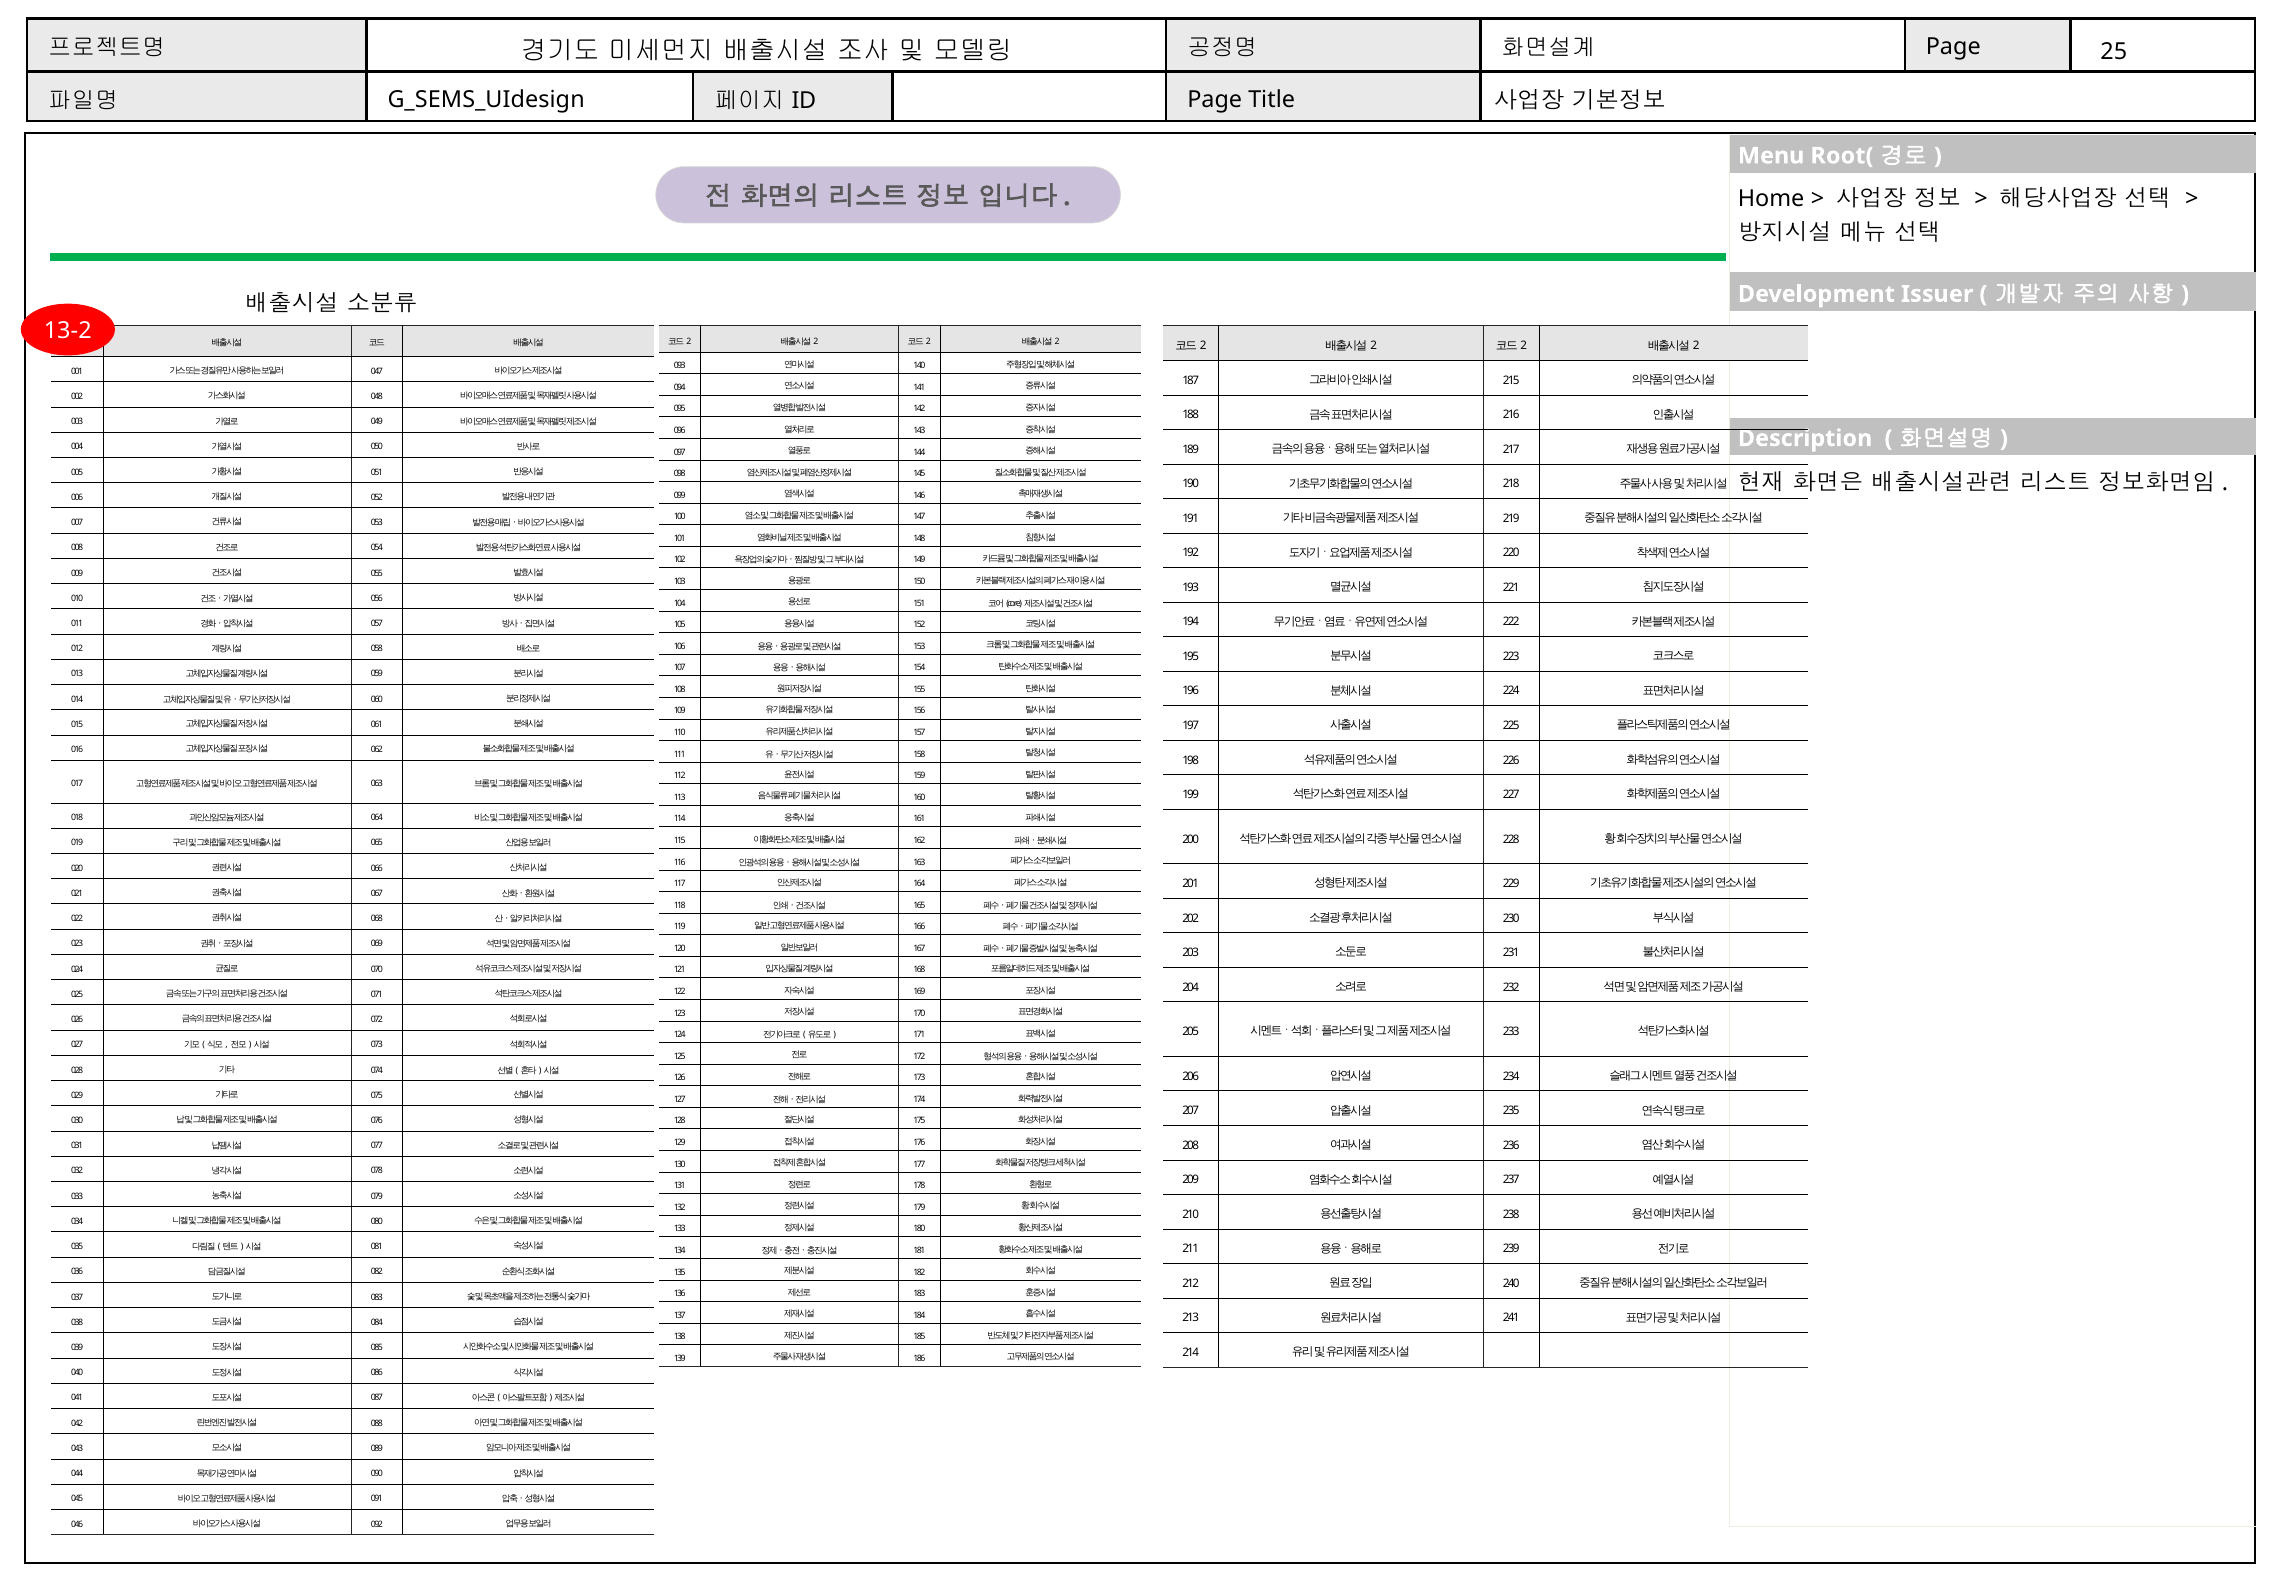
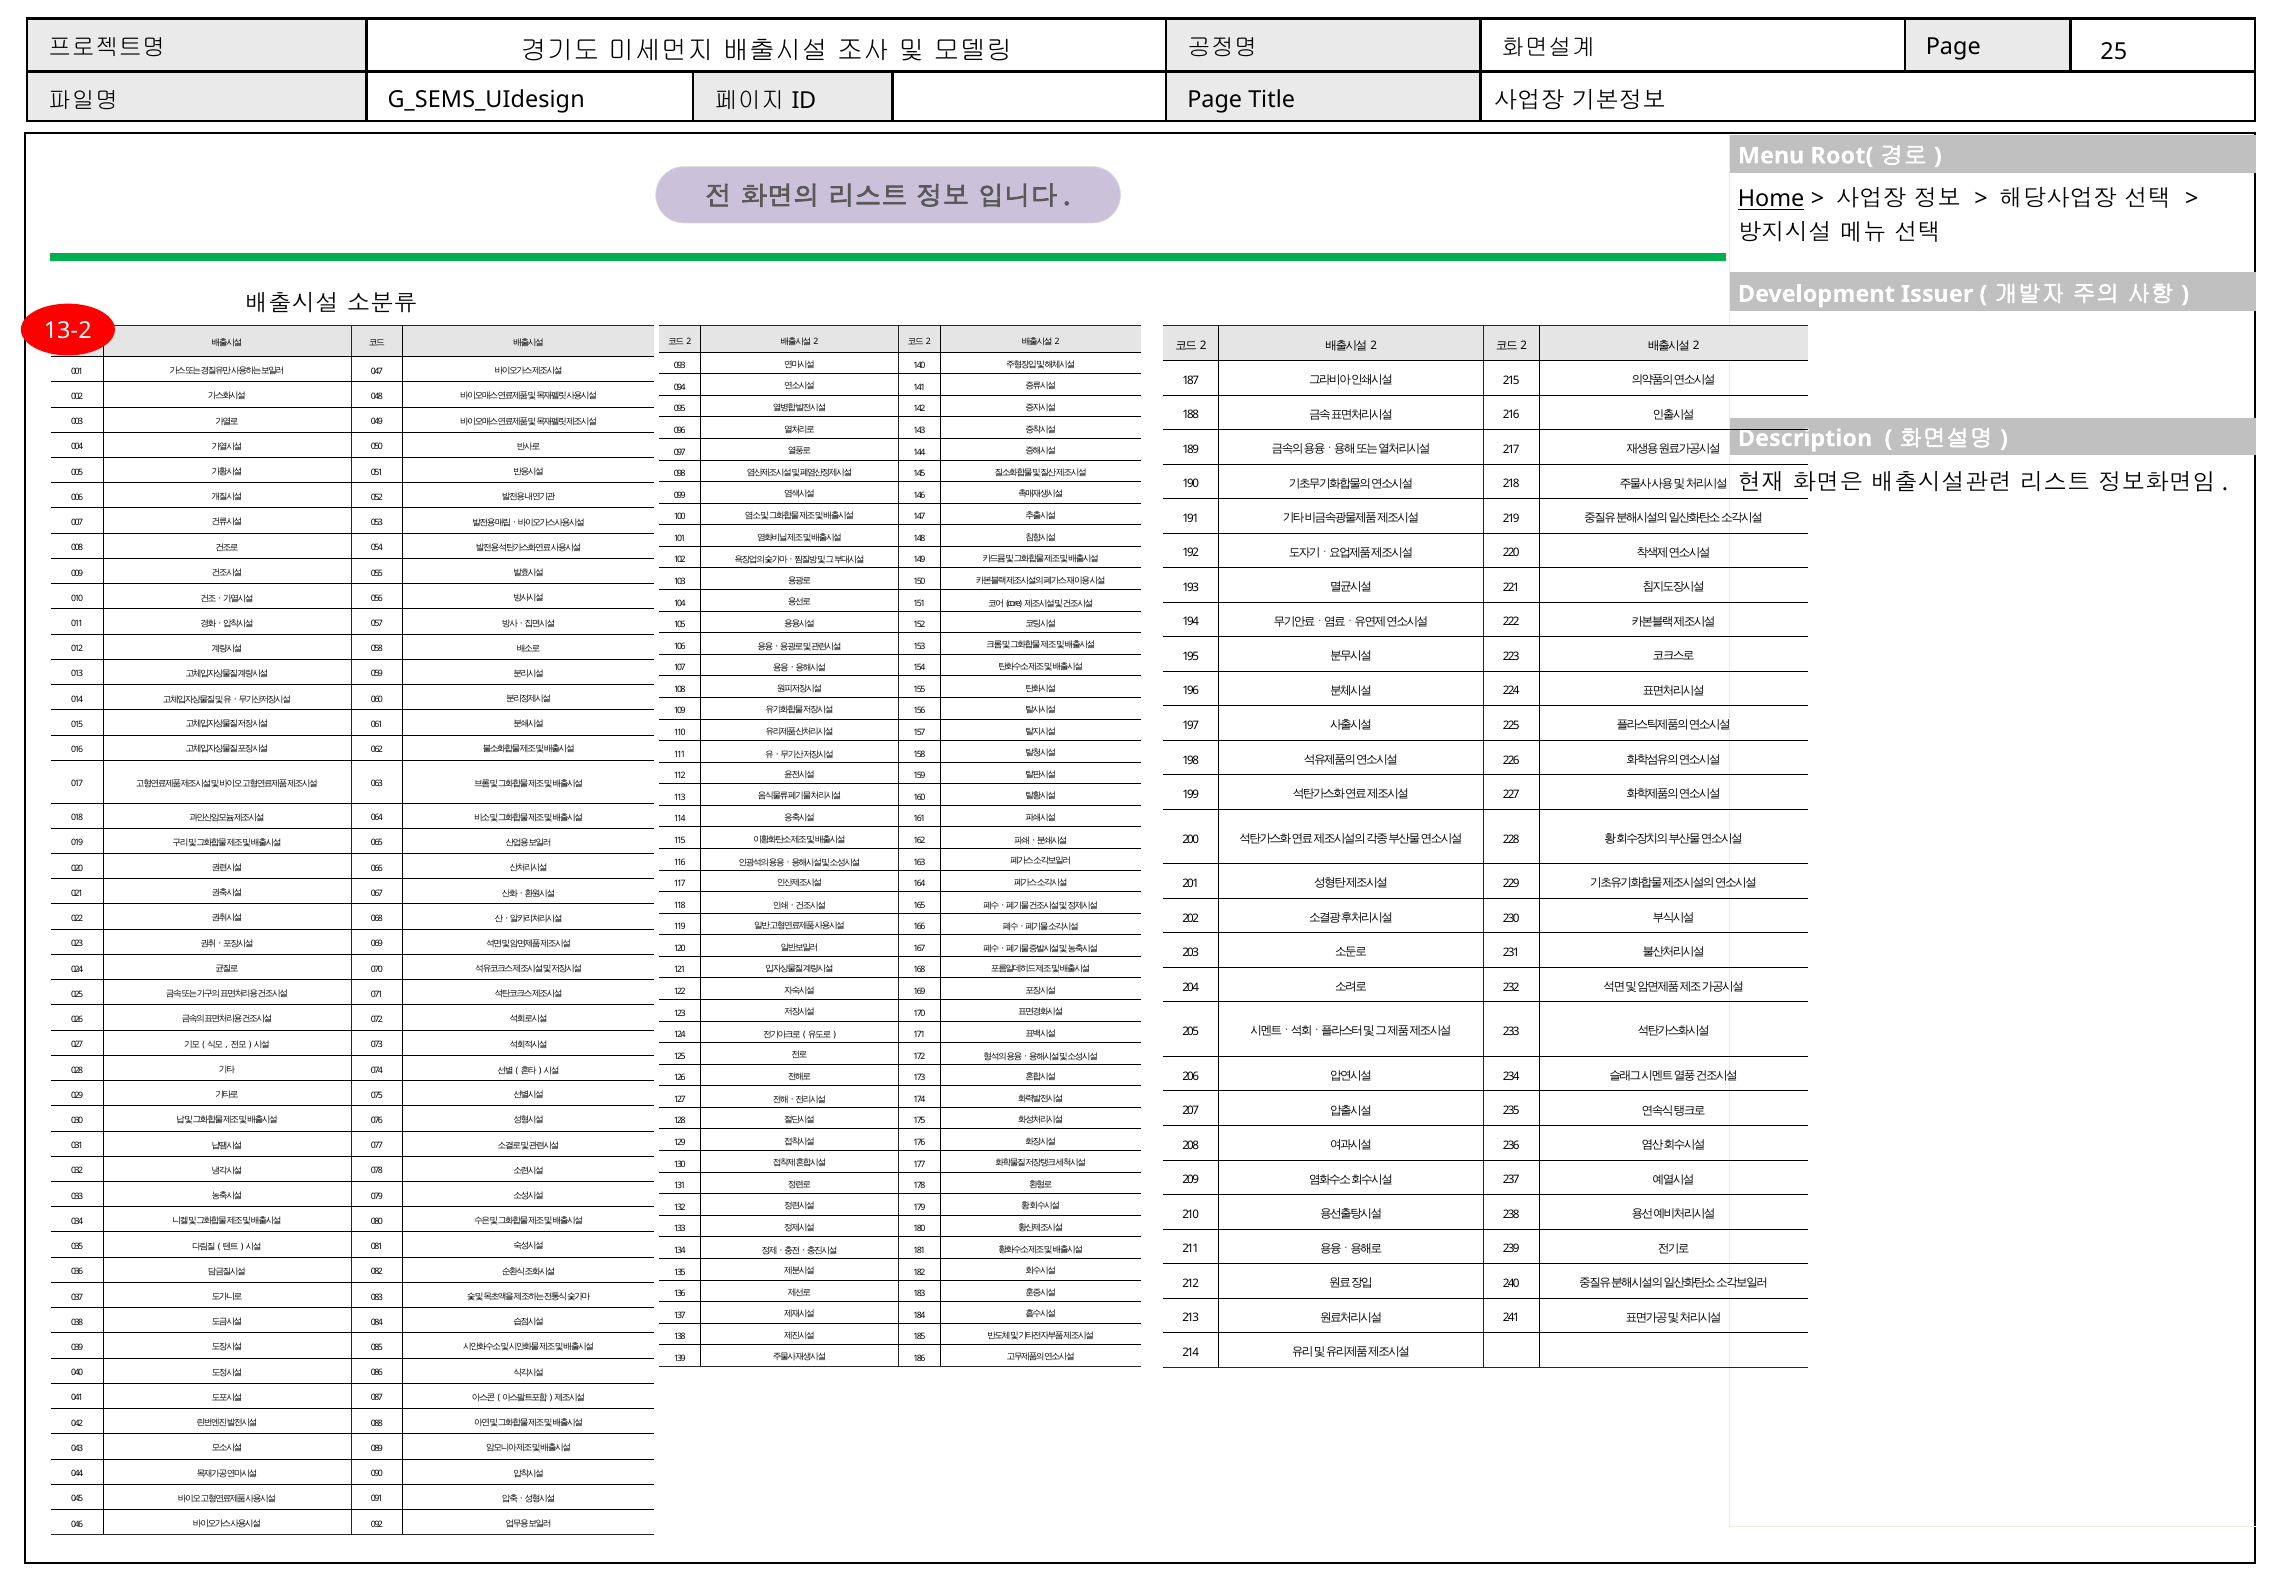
Home underline: none -> present (1771, 199)
